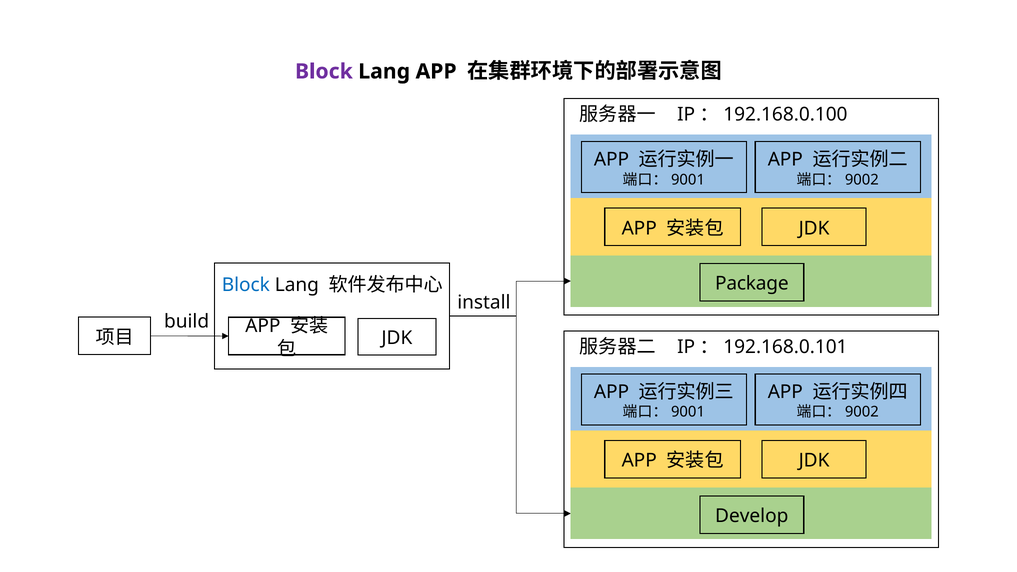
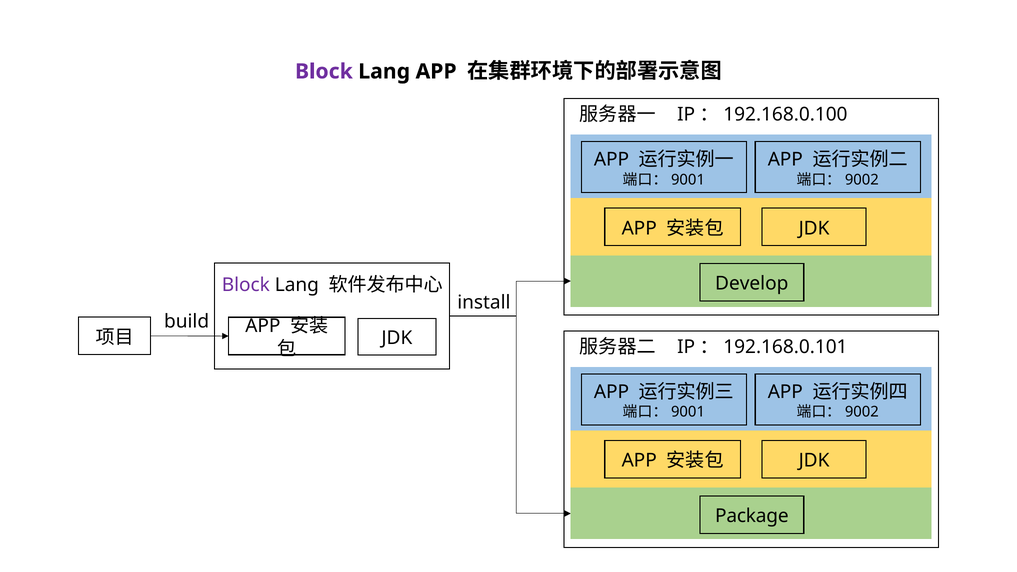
Package: Package -> Develop (752, 284)
Block colour: blue -> purple (246, 285)
Develop: Develop -> Package (752, 516)
